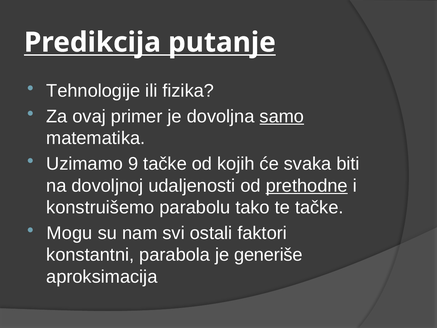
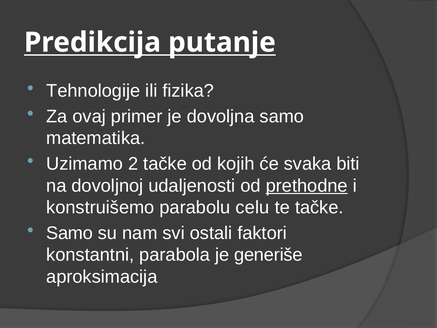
samo underline: present -> none (282, 116)
9: 9 -> 2 (133, 164)
tako: tako -> celu (252, 207)
Mogu: Mogu -> Samo (70, 233)
